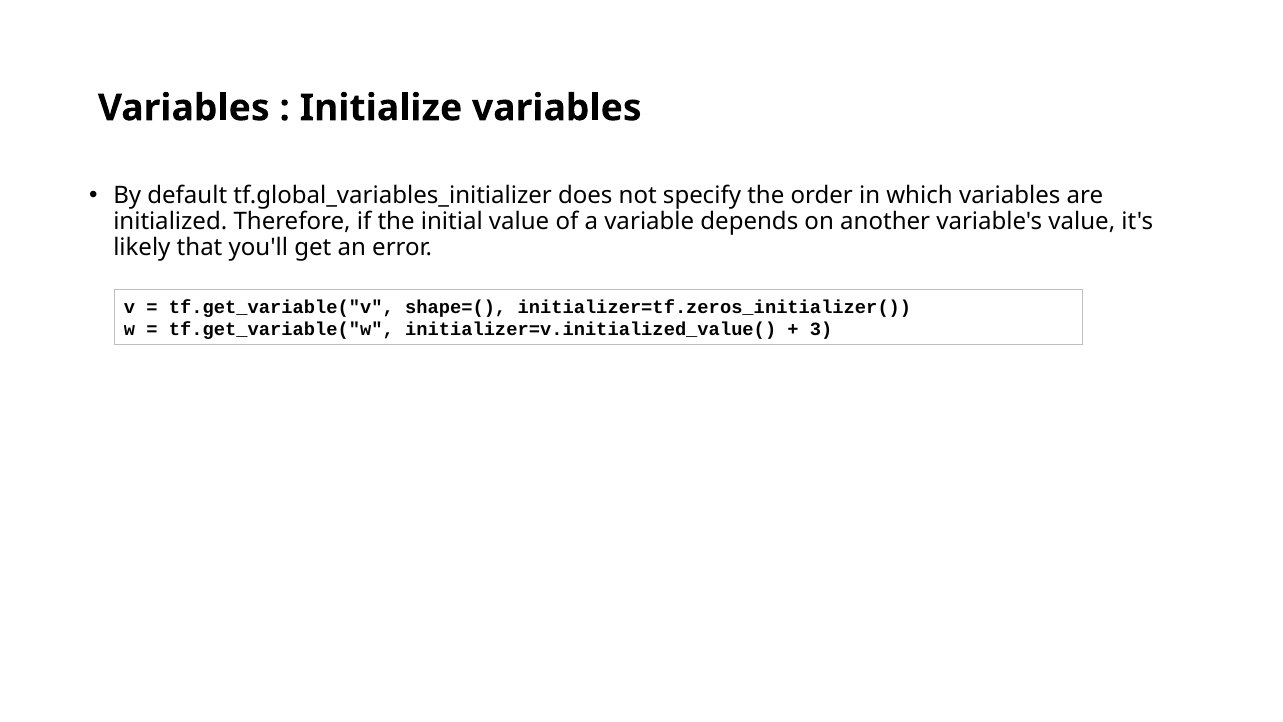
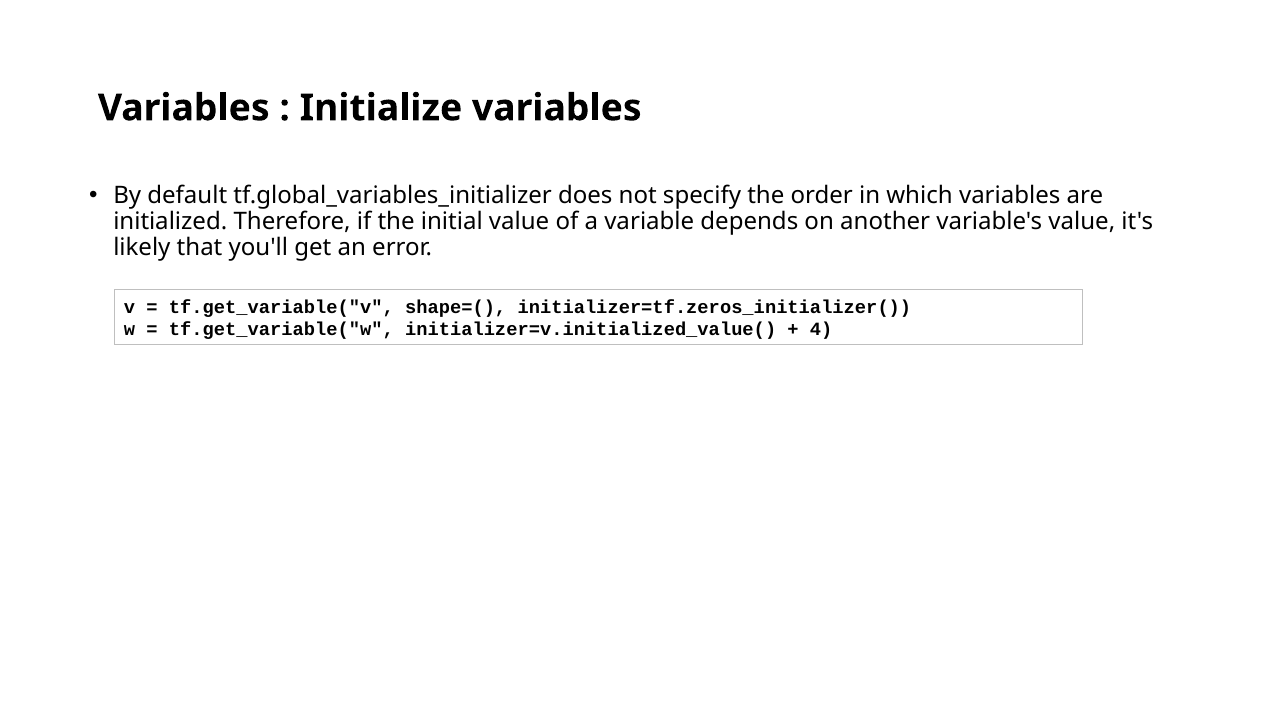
3: 3 -> 4 (821, 330)
